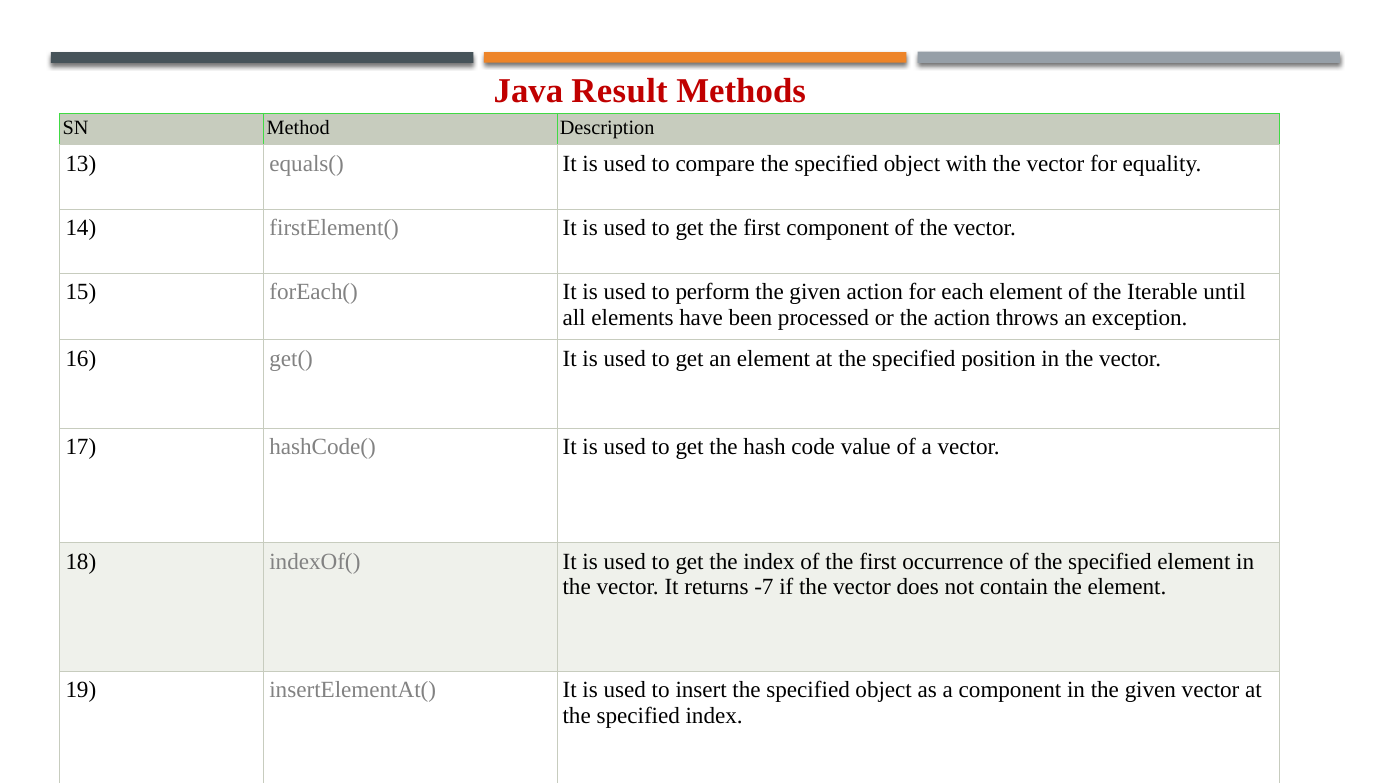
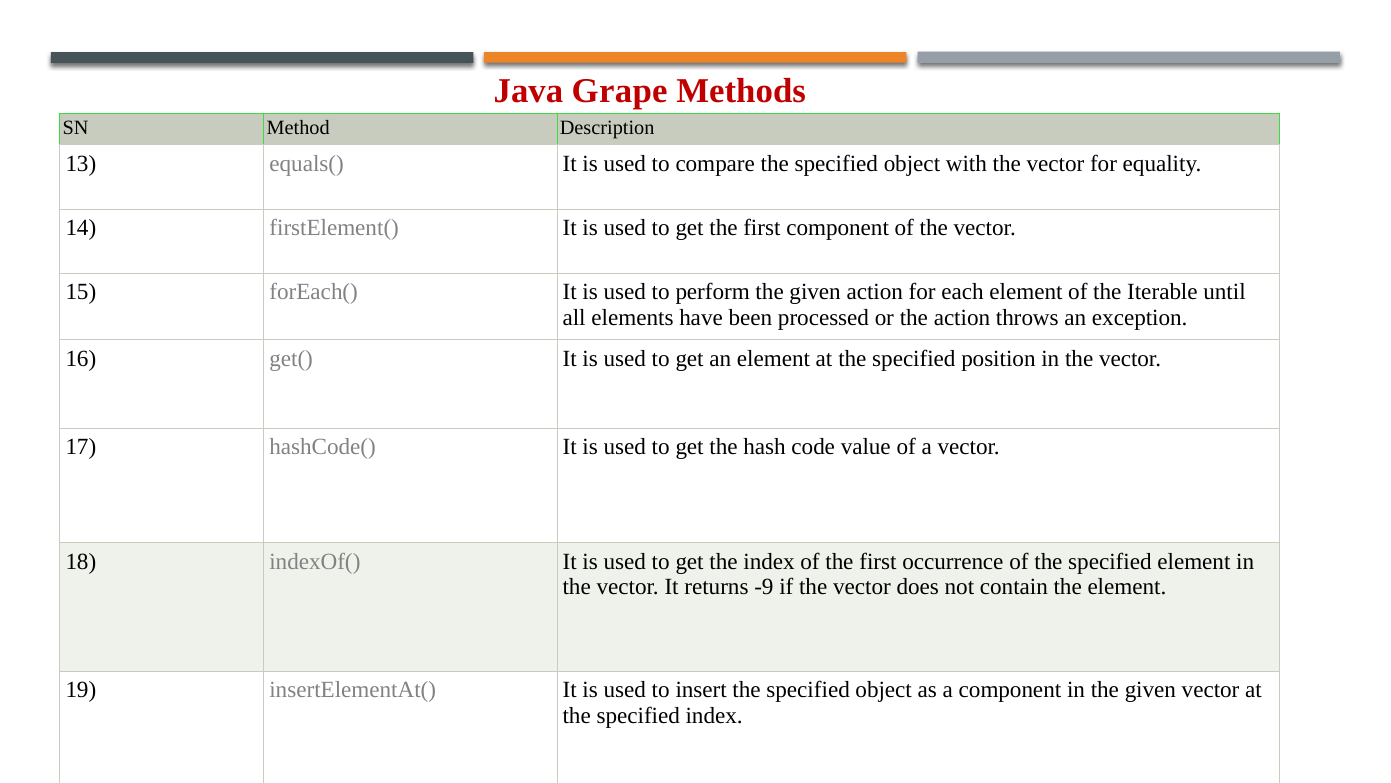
Result: Result -> Grape (620, 90)
-7: -7 -> -9 (764, 587)
